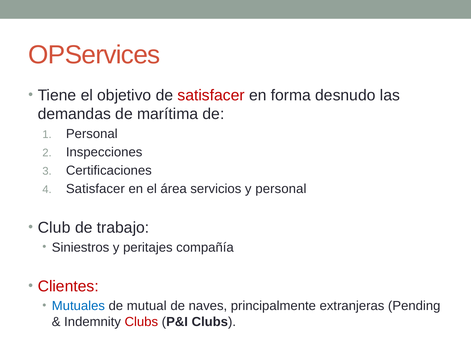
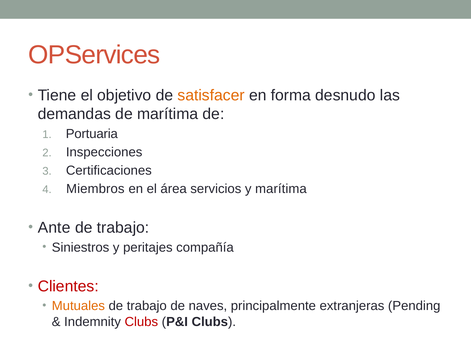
satisfacer colour: red -> orange (211, 95)
Personal: Personal -> Portuaria (92, 134)
Satisfacer: Satisfacer -> Miembros (95, 189)
y personal: personal -> marítima (281, 189)
Club: Club -> Ante (54, 228)
Mutuales colour: blue -> orange (78, 306)
mutual: mutual -> trabajo (147, 306)
